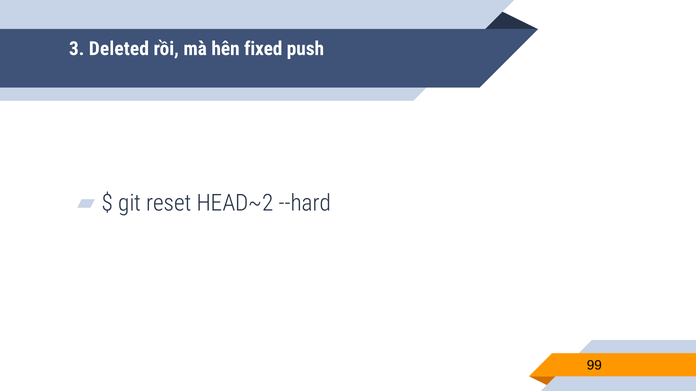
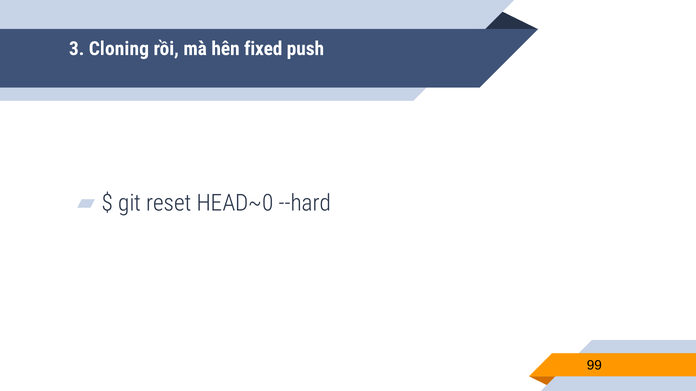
Deleted: Deleted -> Cloning (119, 49)
HEAD~2: HEAD~2 -> HEAD~0 (235, 204)
